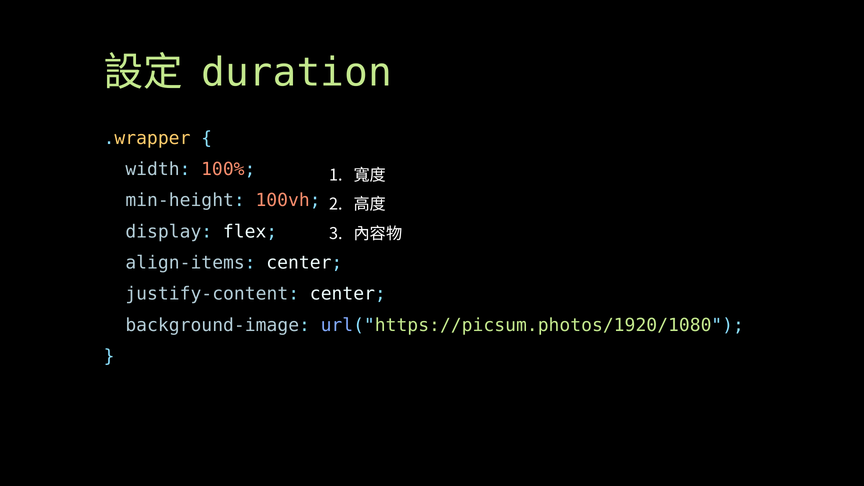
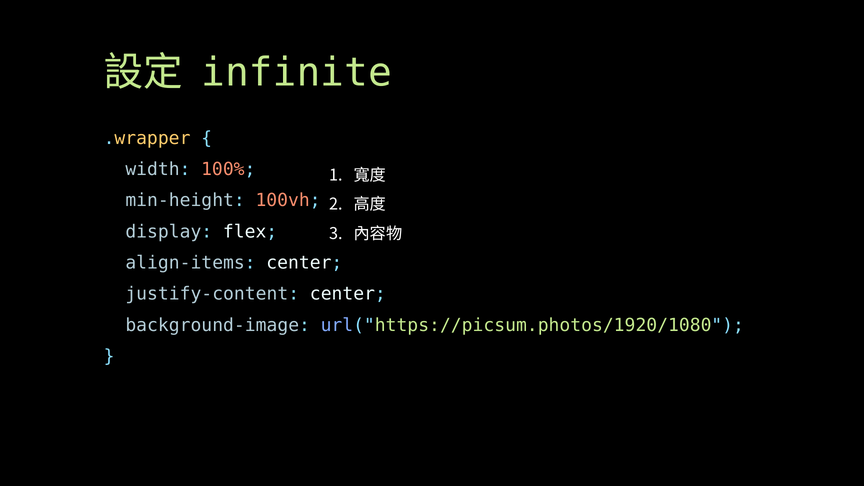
duration: duration -> infinite (297, 73)
